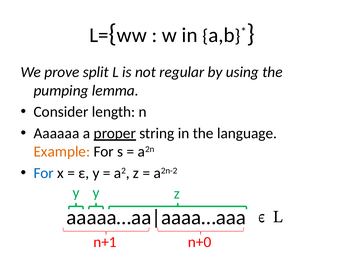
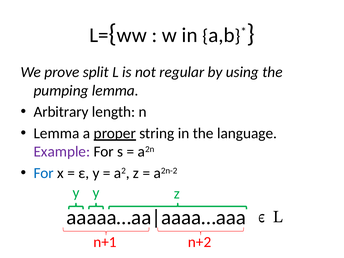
Consider: Consider -> Arbitrary (61, 112)
Aaaaaa: Aaaaaa -> Lemma (56, 133)
Example colour: orange -> purple (62, 152)
n+0: n+0 -> n+2 (200, 242)
